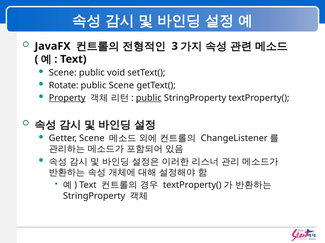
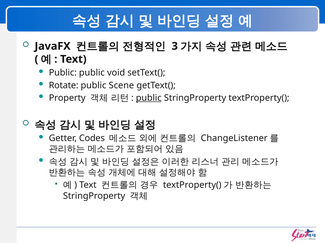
Scene: Scene -> Public (63, 73)
Property underline: present -> none (67, 98)
Getter Scene: Scene -> Codes (92, 139)
